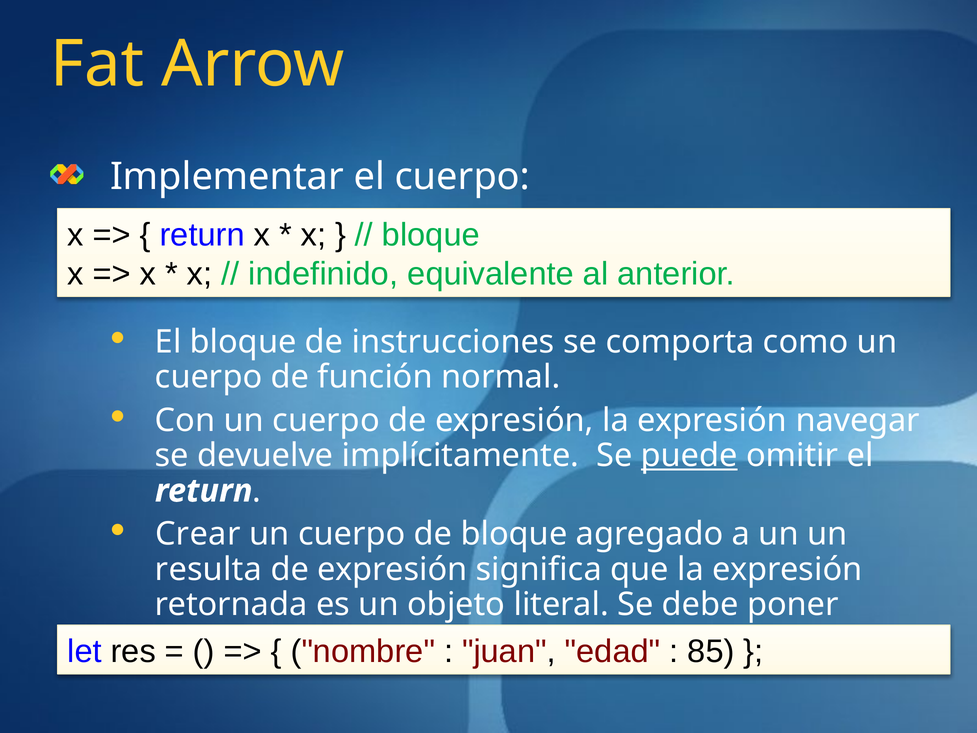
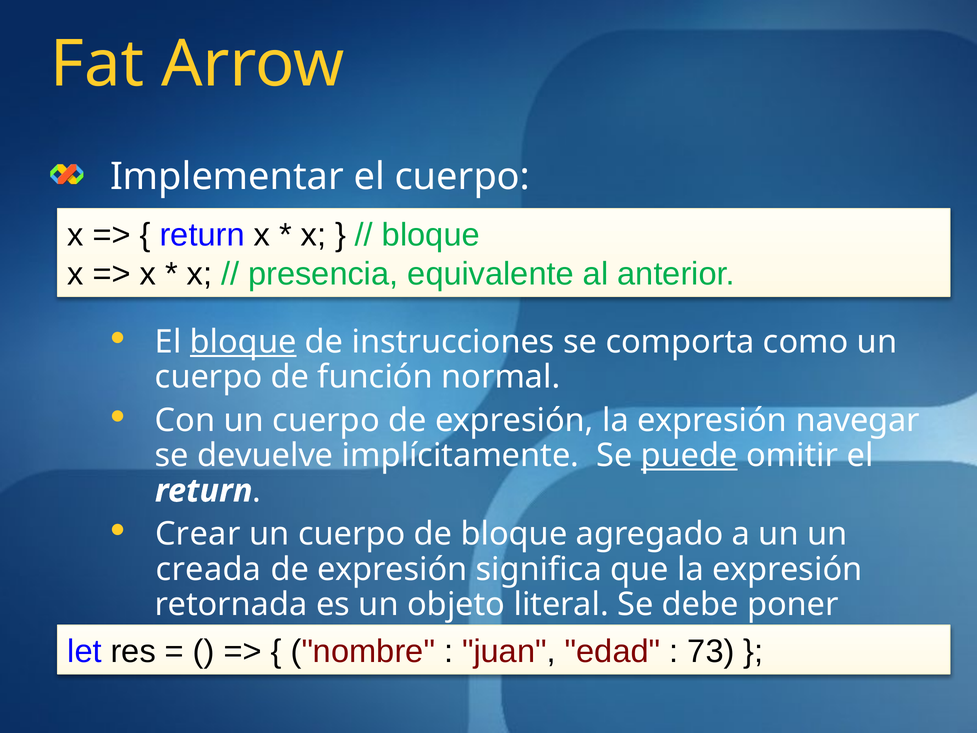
indefinido: indefinido -> presencia (323, 274)
bloque underline: none -> present (243, 342)
resulta: resulta -> creada (208, 569)
85: 85 -> 73 (711, 651)
